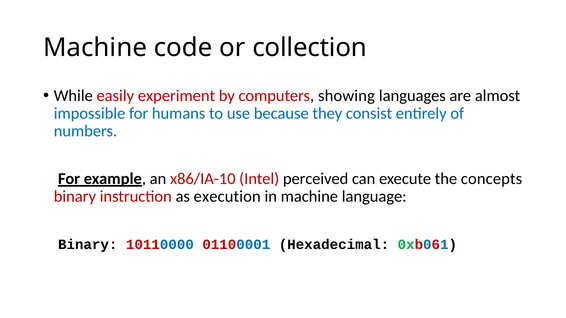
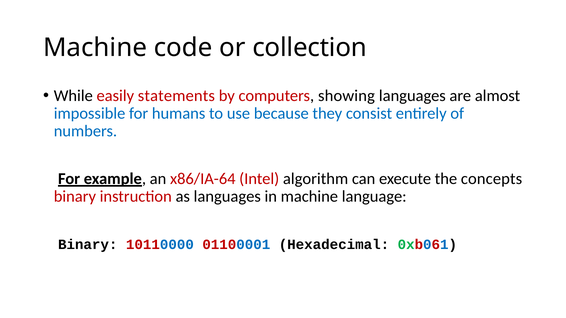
experiment: experiment -> statements (176, 96)
x86/IA-10: x86/IA-10 -> x86/IA-64 (203, 179)
perceived: perceived -> algorithm (316, 179)
as execution: execution -> languages (227, 197)
